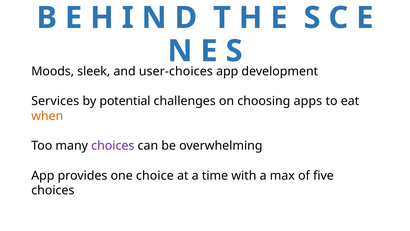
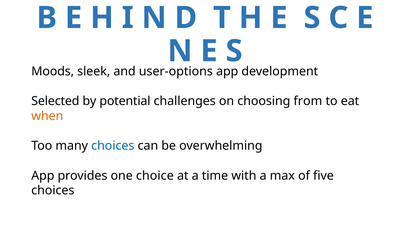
user-choices: user-choices -> user-options (176, 71)
Services: Services -> Selected (55, 101)
apps: apps -> from (308, 101)
choices colour: purple -> blue (113, 146)
